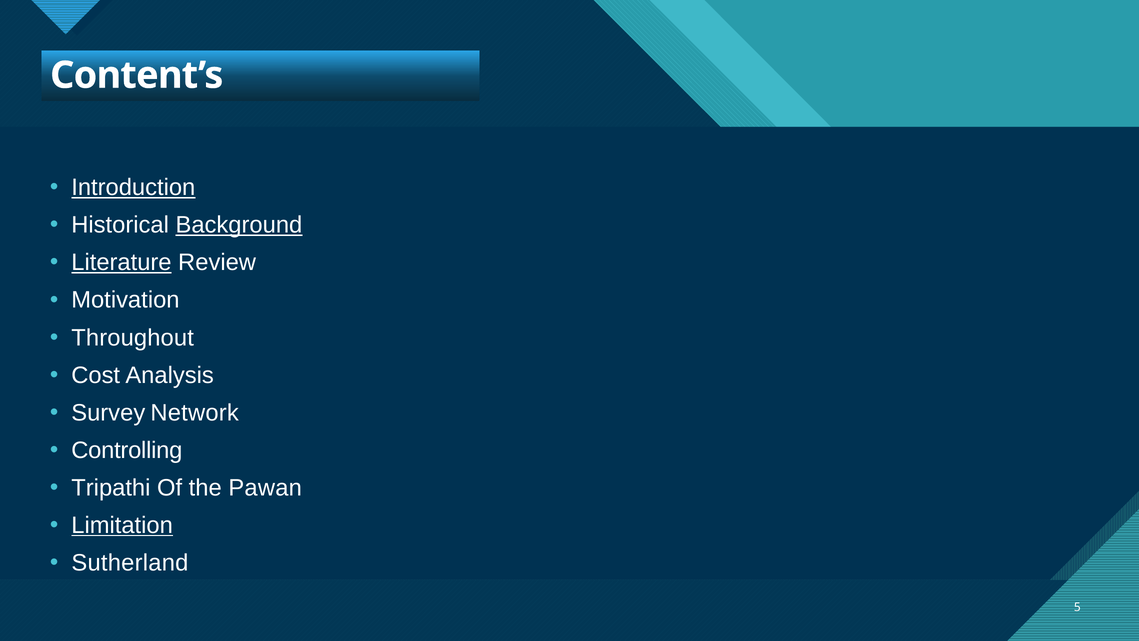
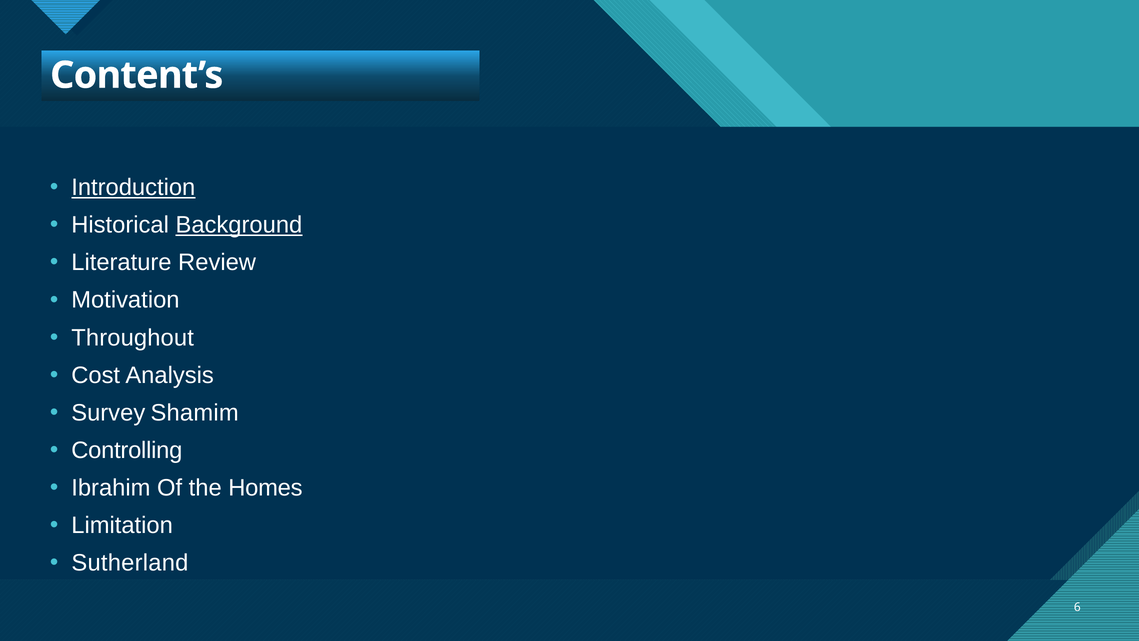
Literature underline: present -> none (121, 262)
Network: Network -> Shamim (195, 412)
Tripathi: Tripathi -> Ibrahim (111, 487)
Pawan: Pawan -> Homes (265, 487)
Limitation underline: present -> none (122, 525)
5: 5 -> 6 (1077, 607)
